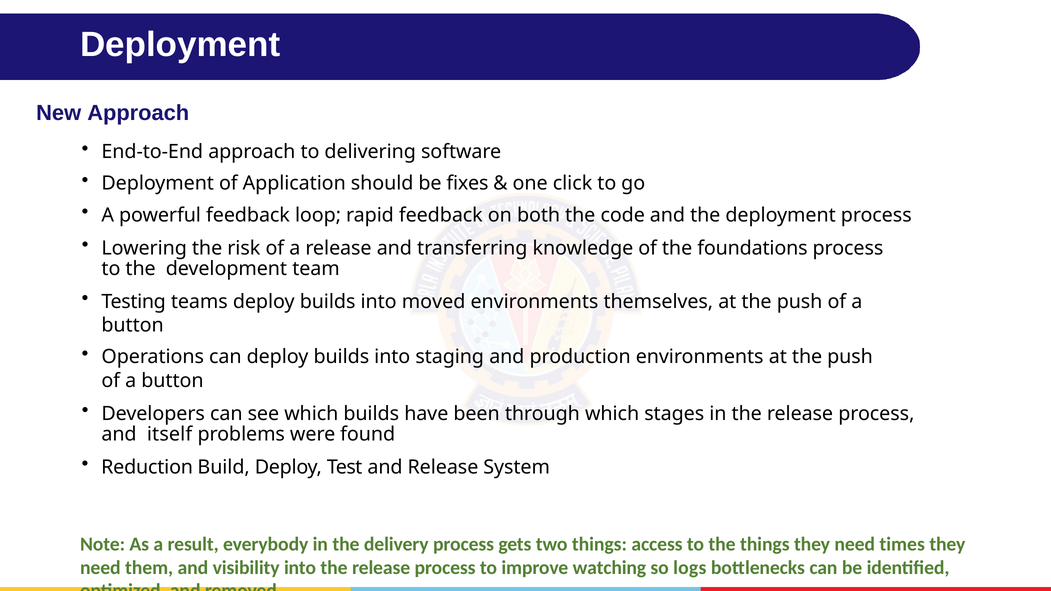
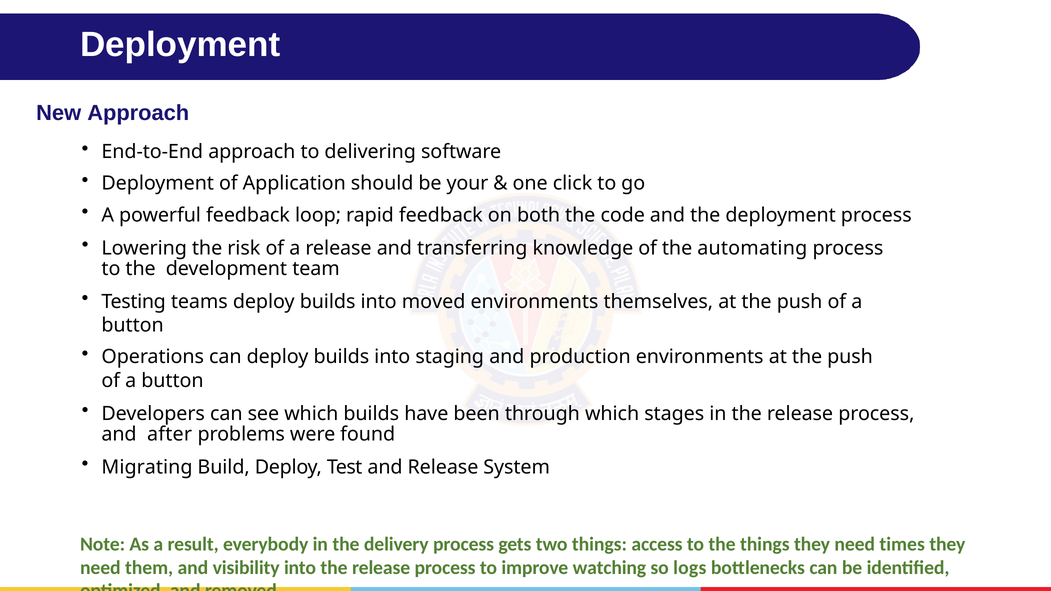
fixes: fixes -> your (467, 183)
foundations: foundations -> automating (752, 248)
itself: itself -> after (170, 435)
Reduction: Reduction -> Migrating (147, 467)
